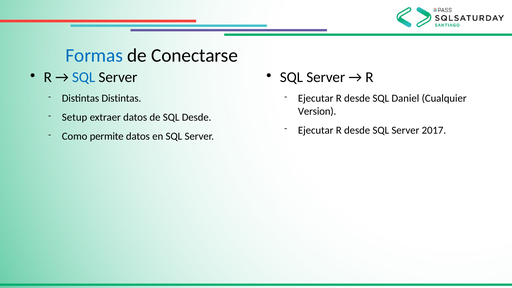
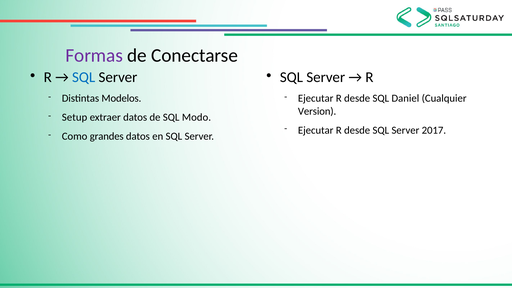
Formas colour: blue -> purple (94, 56)
Distintas Distintas: Distintas -> Modelos (121, 98)
SQL Desde: Desde -> Modo (197, 117)
permite: permite -> grandes (107, 136)
